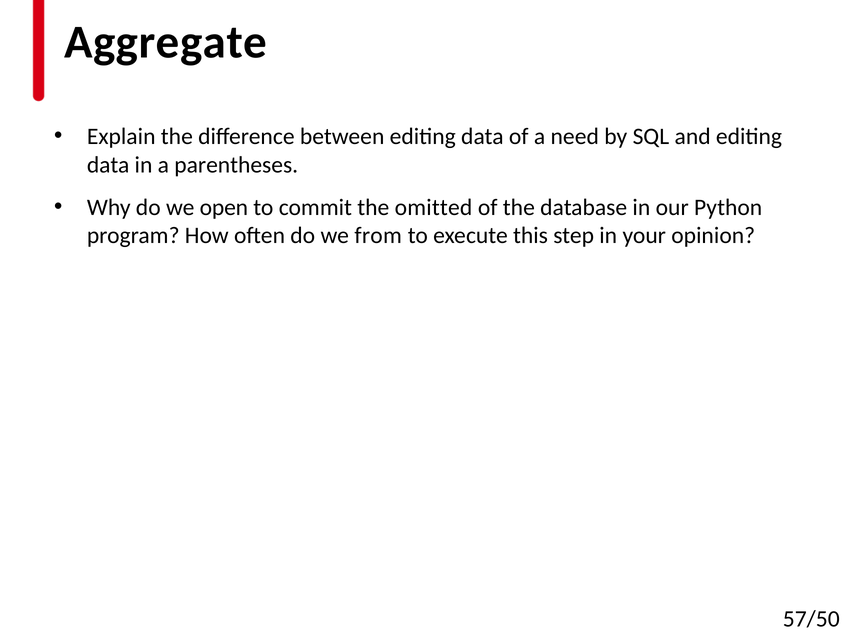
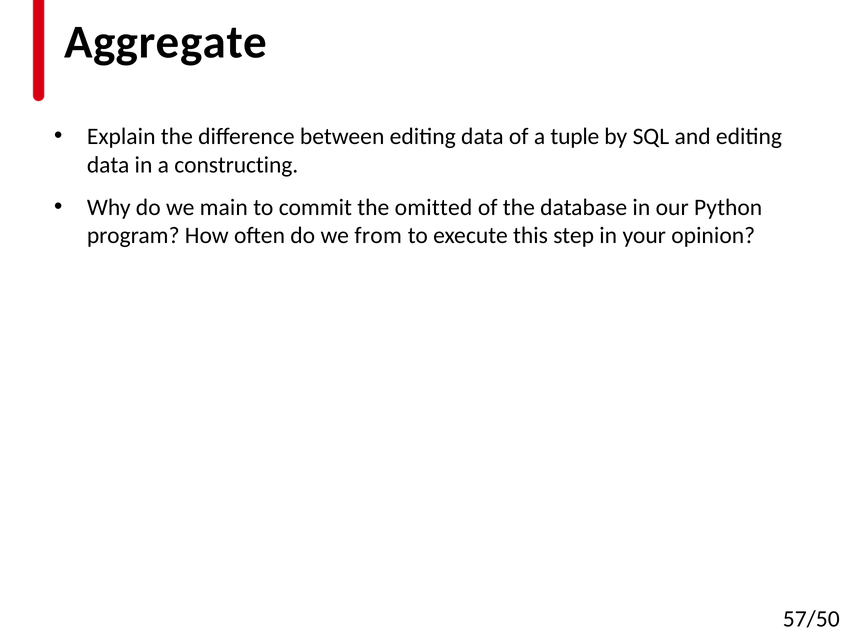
need: need -> tuple (575, 137)
parentheses: parentheses -> constructing (236, 165)
open: open -> main (224, 207)
